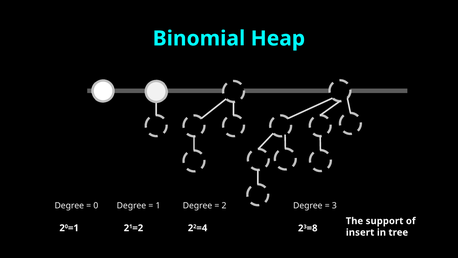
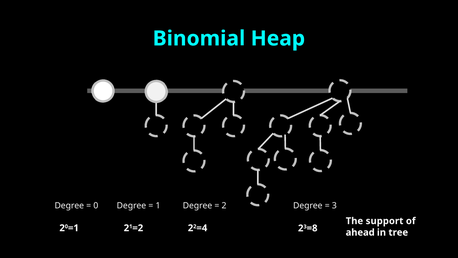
insert: insert -> ahead (360, 232)
